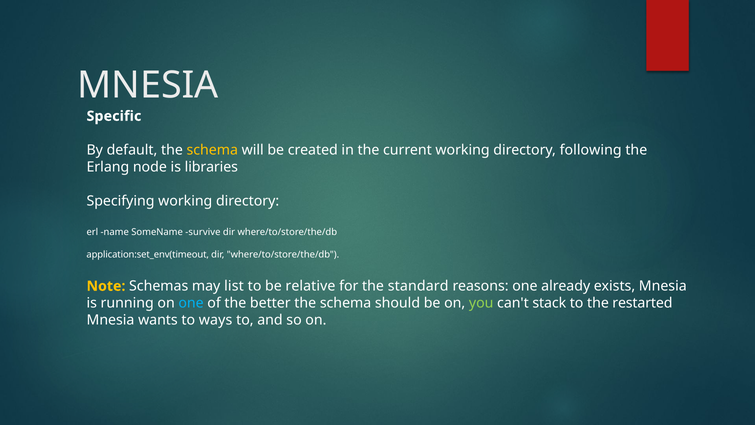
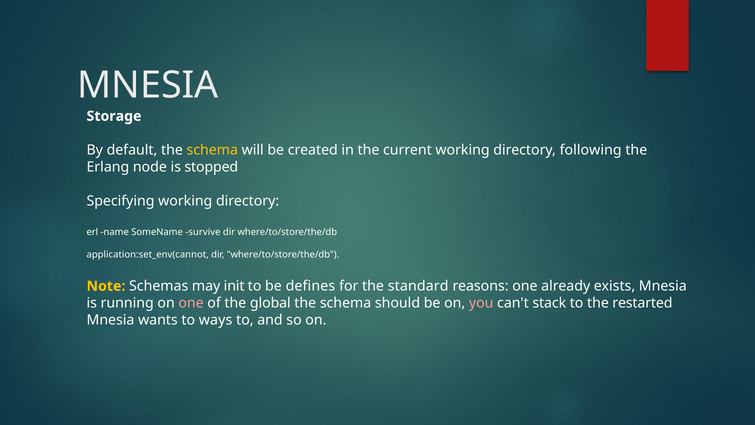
Specific: Specific -> Storage (114, 116)
libraries: libraries -> stopped (211, 167)
application:set_env(timeout: application:set_env(timeout -> application:set_env(cannot (148, 254)
list: list -> init (234, 286)
relative: relative -> defines (310, 286)
one colour: light blue -> pink (191, 303)
better: better -> global (270, 303)
you colour: light green -> pink (481, 303)
